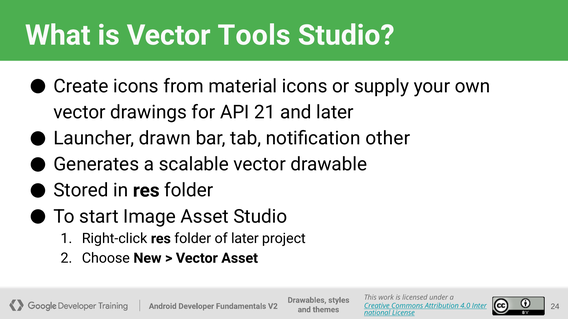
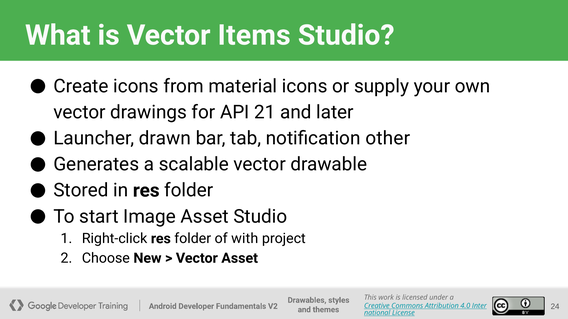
Tools: Tools -> Items (254, 35)
of later: later -> with (245, 239)
